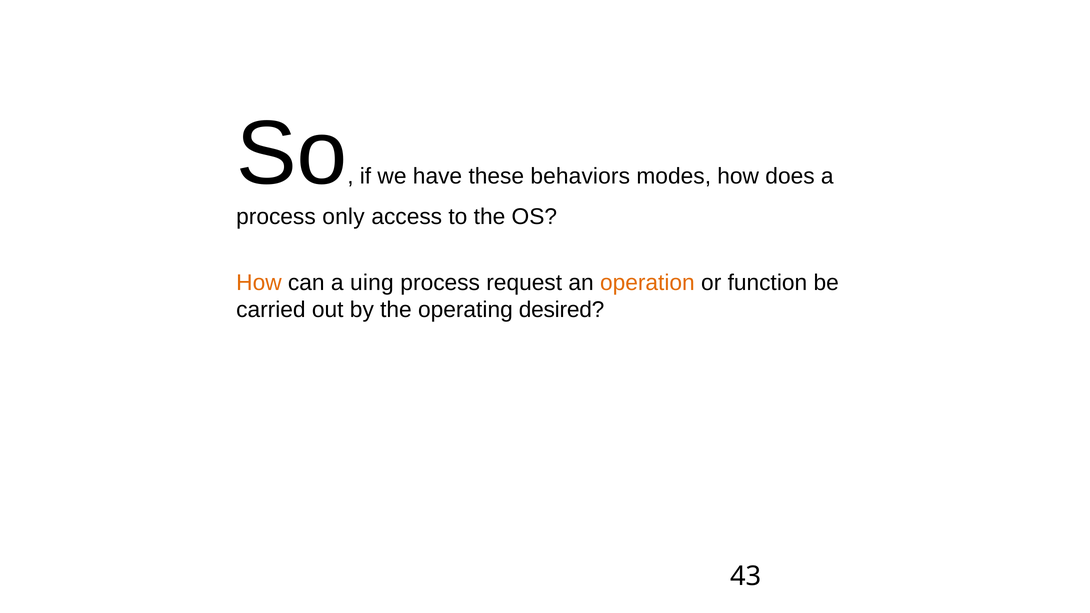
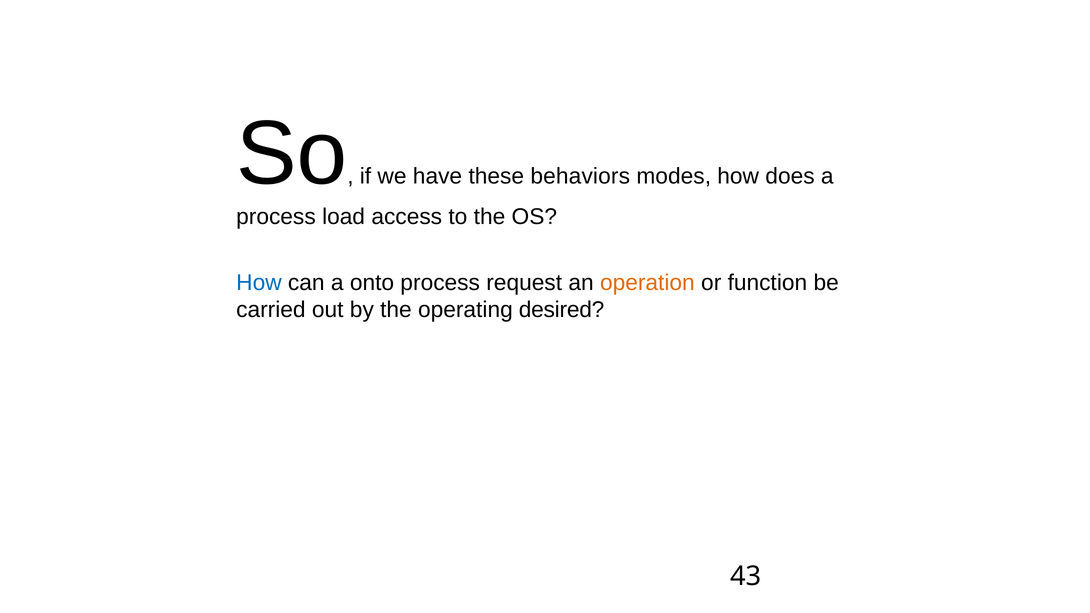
only: only -> load (344, 217)
How colour: orange -> blue (259, 283)
uing: uing -> onto (372, 283)
